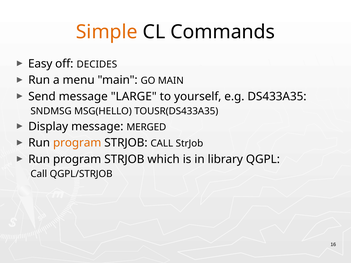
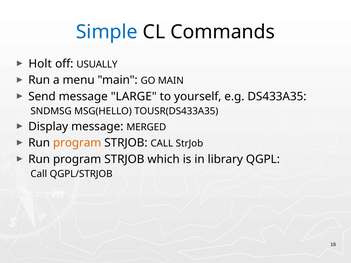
Simple colour: orange -> blue (107, 32)
Easy: Easy -> Holt (40, 64)
DECIDES: DECIDES -> USUALLY (97, 64)
